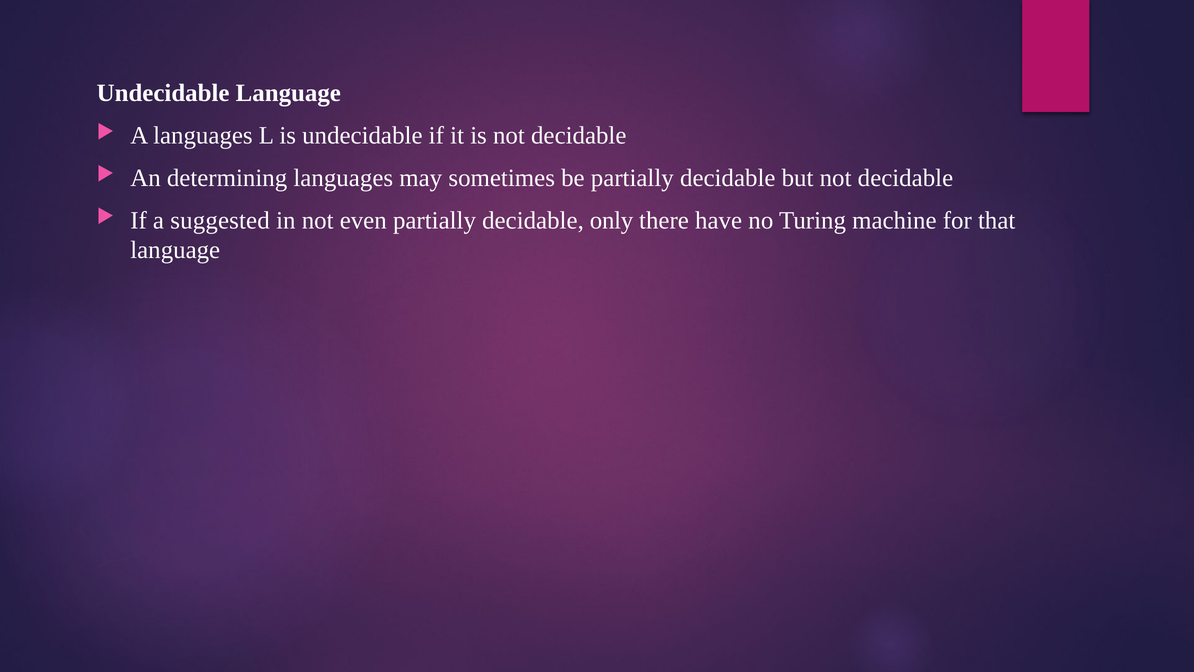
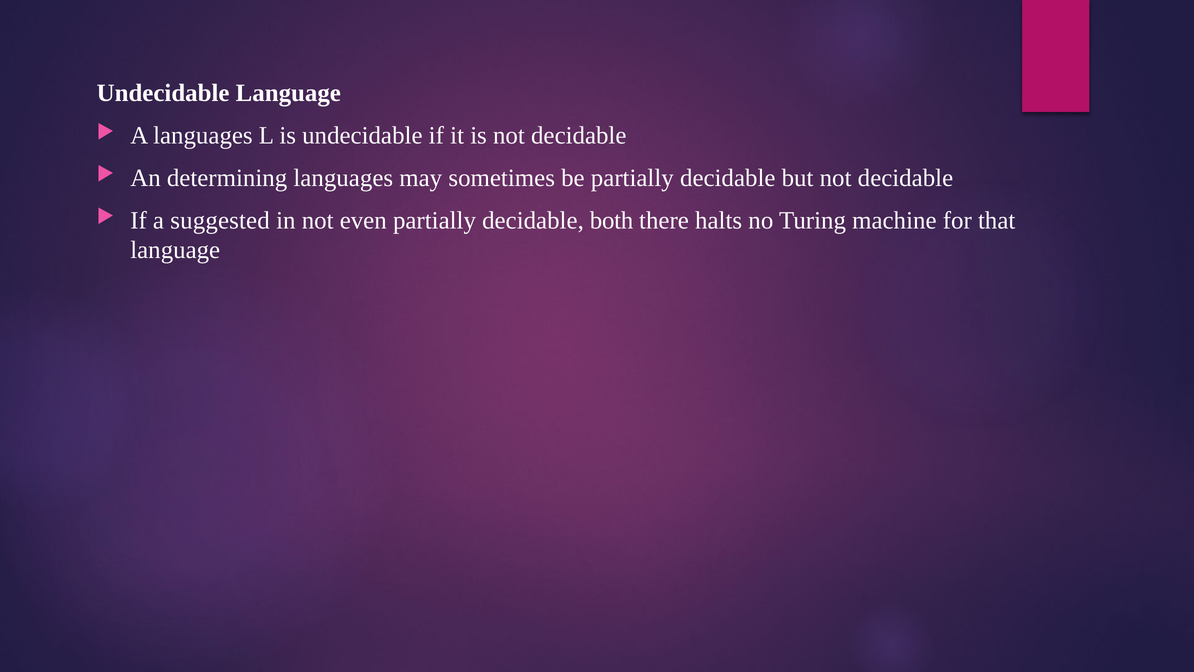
only: only -> both (612, 220)
have: have -> halts (719, 220)
